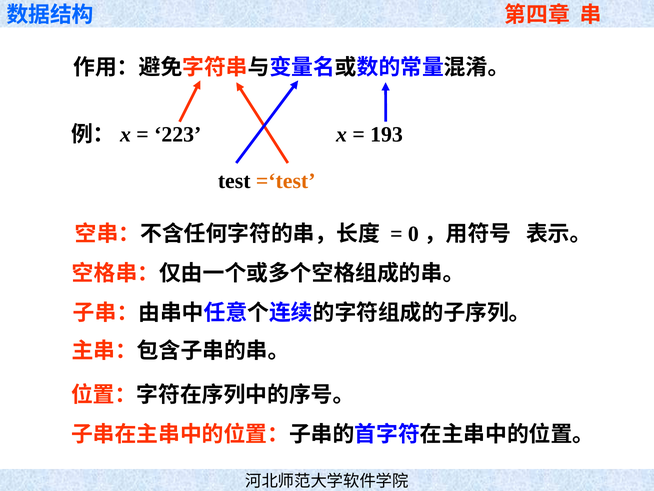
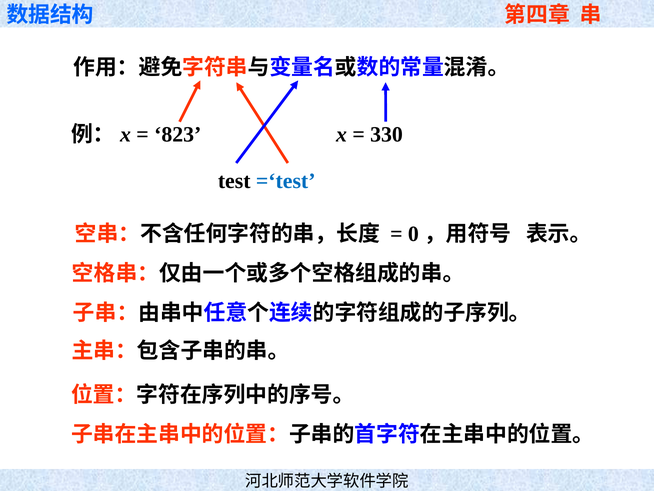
223: 223 -> 823 (178, 134)
193: 193 -> 330 (387, 134)
=‘test colour: orange -> blue (286, 181)
